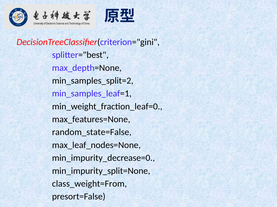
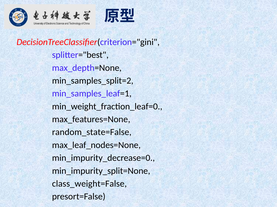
class_weight=From: class_weight=From -> class_weight=False (89, 184)
